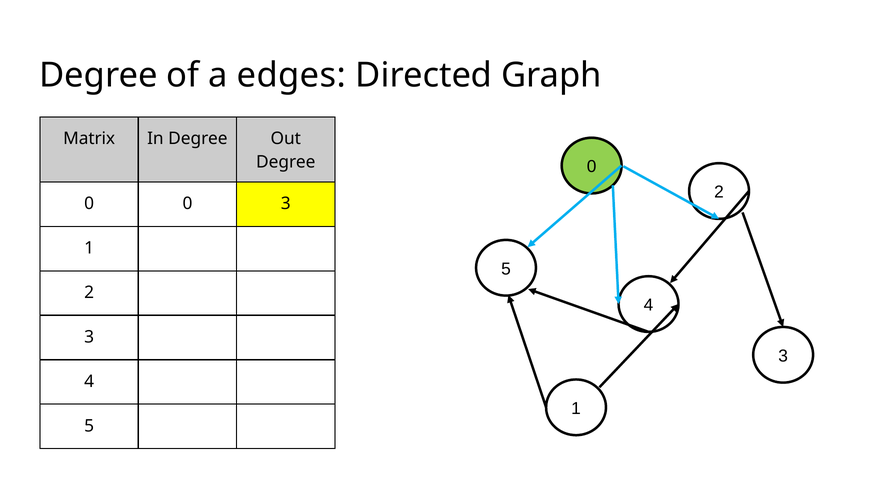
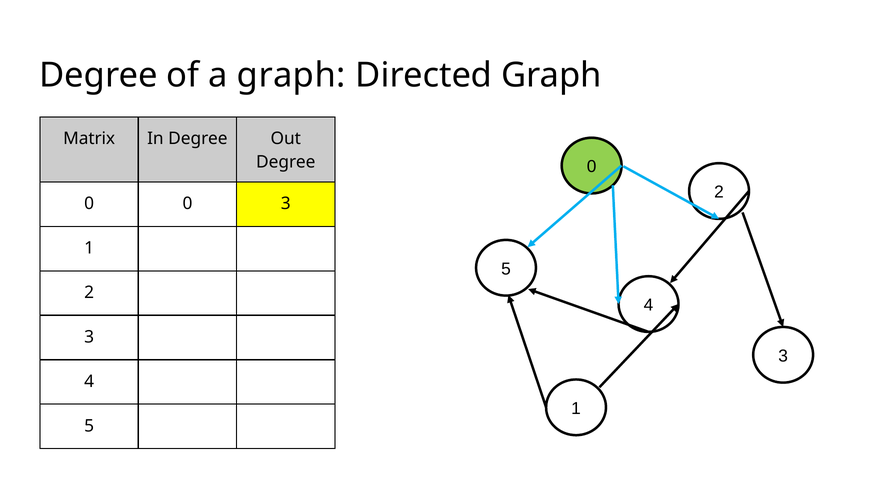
a edges: edges -> graph (291, 75)
